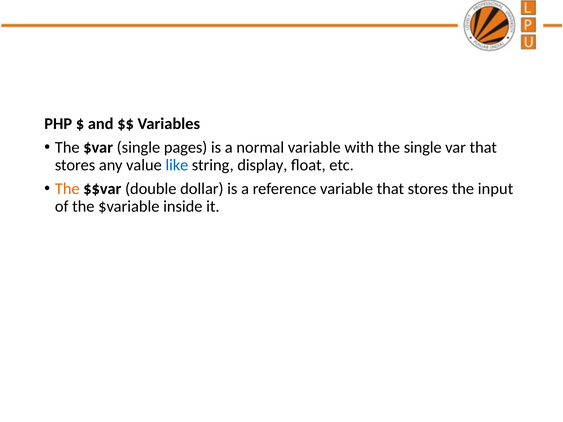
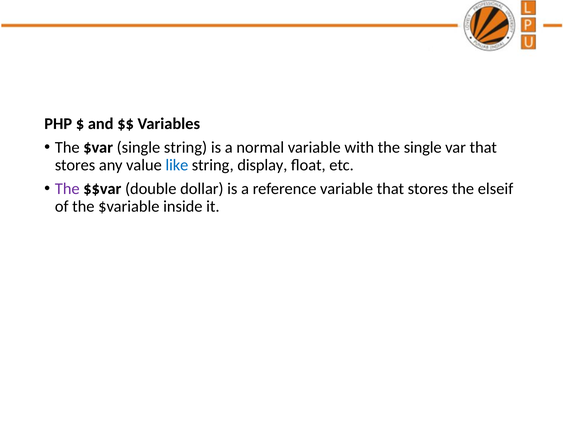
single pages: pages -> string (186, 148)
The colour: orange -> purple (67, 189)
input: input -> elseif (496, 189)
